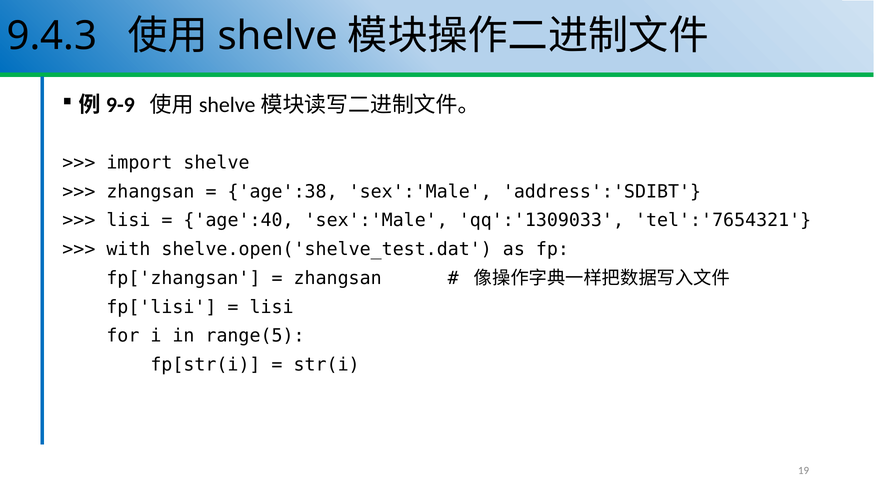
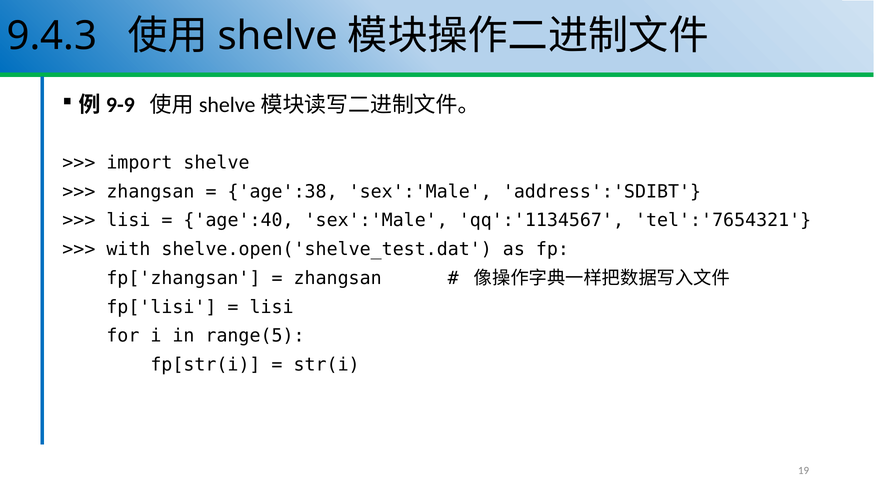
qq':'1309033: qq':'1309033 -> qq':'1134567 (541, 220)
